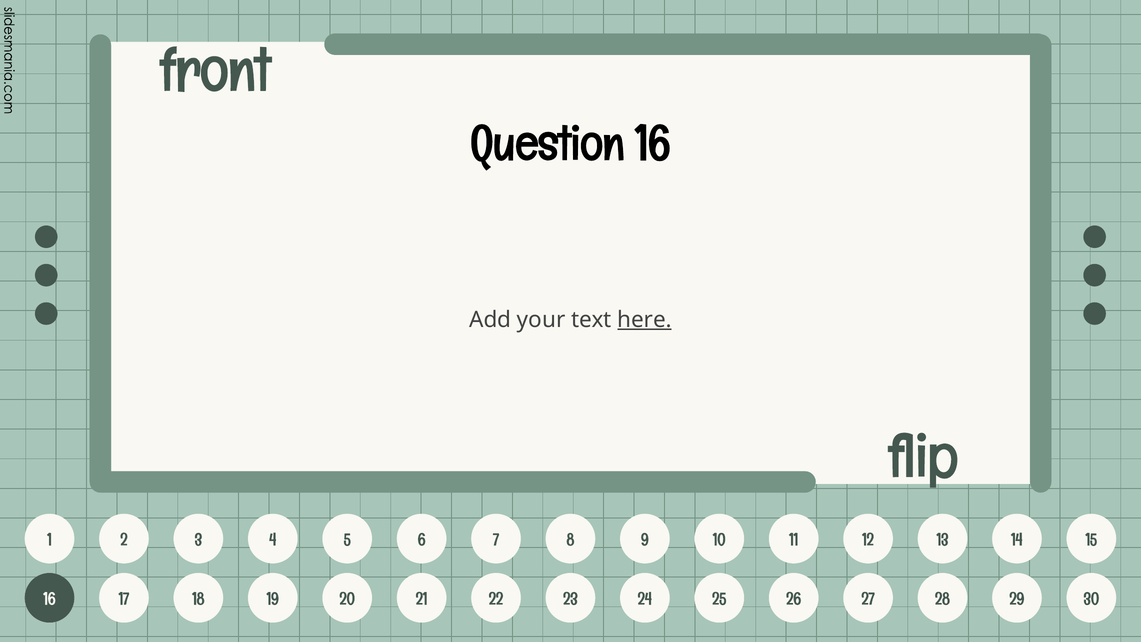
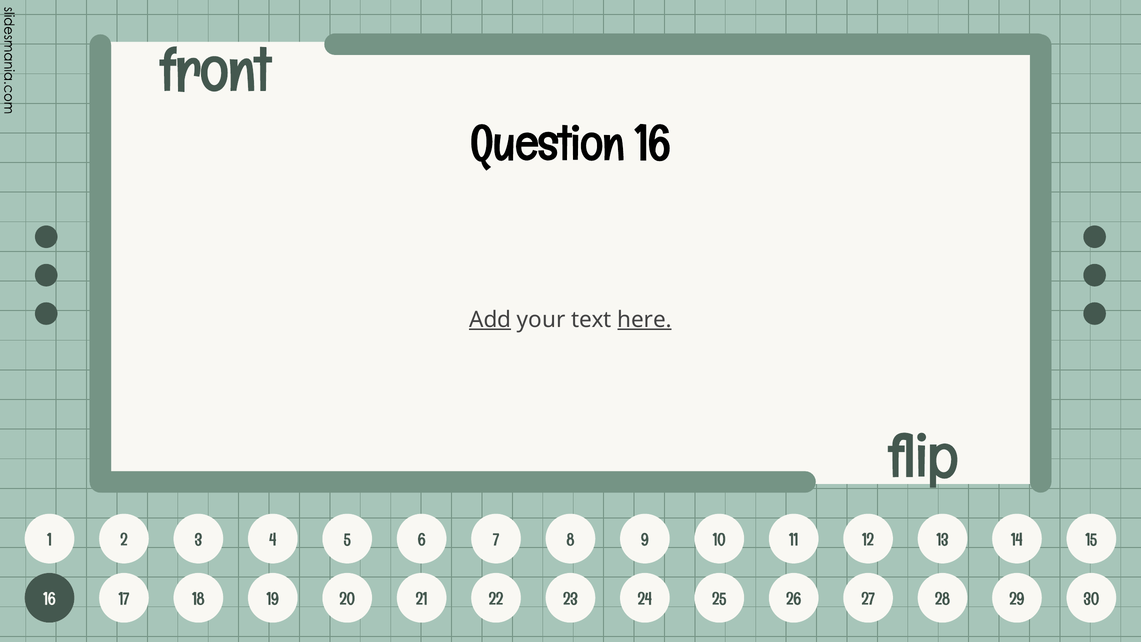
Add underline: none -> present (490, 320)
